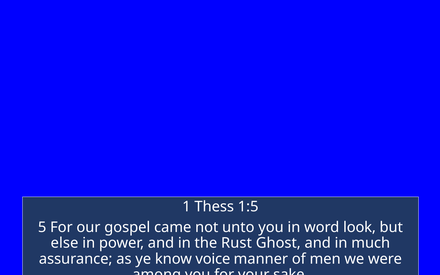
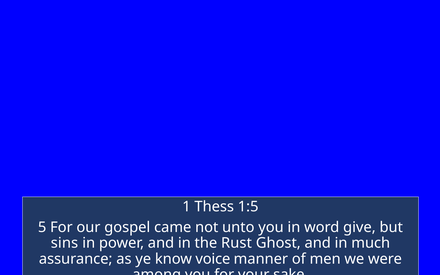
look: look -> give (359, 227)
else: else -> sins (64, 243)
